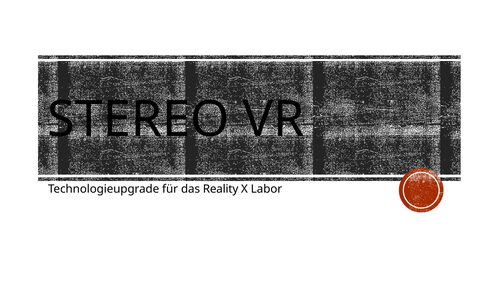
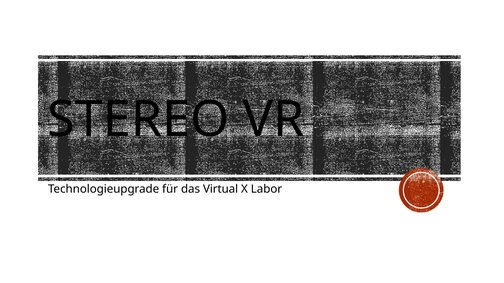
Reality: Reality -> Virtual (221, 189)
